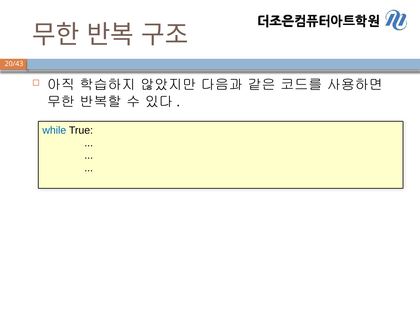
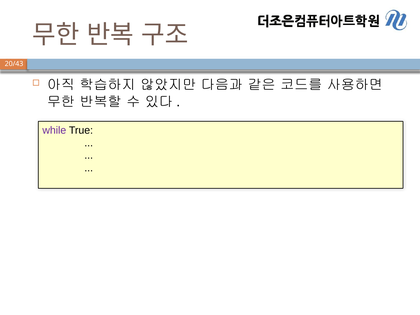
while colour: blue -> purple (54, 130)
